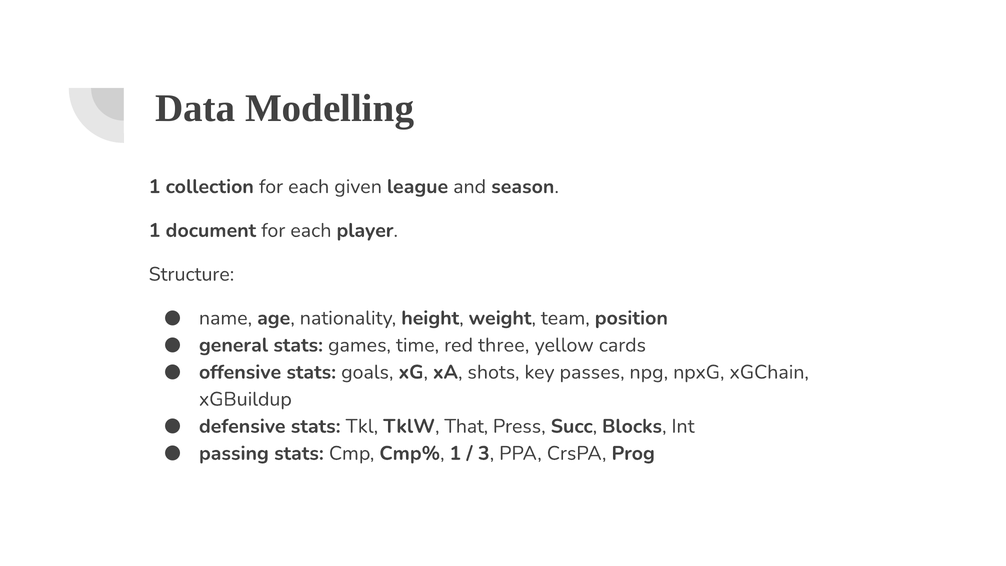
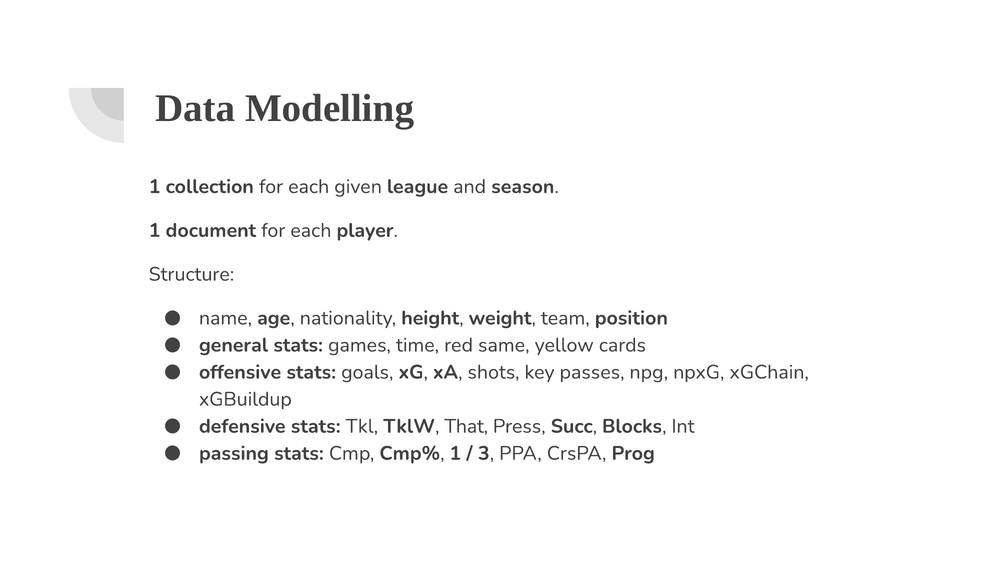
three: three -> same (504, 345)
